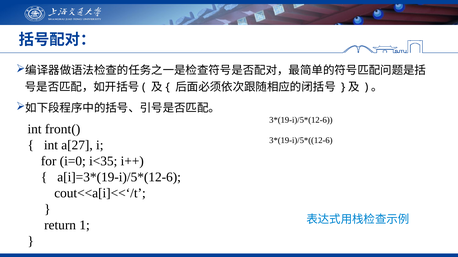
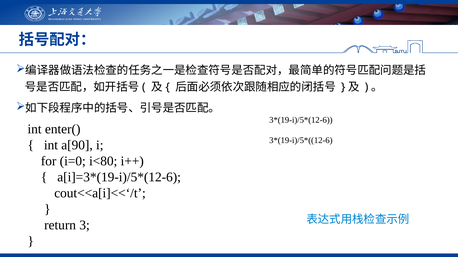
front(: front( -> enter( (63, 129)
a[27: a[27 -> a[90 (77, 145)
i<35: i<35 -> i<80 (103, 161)
1: 1 -> 3 (85, 226)
